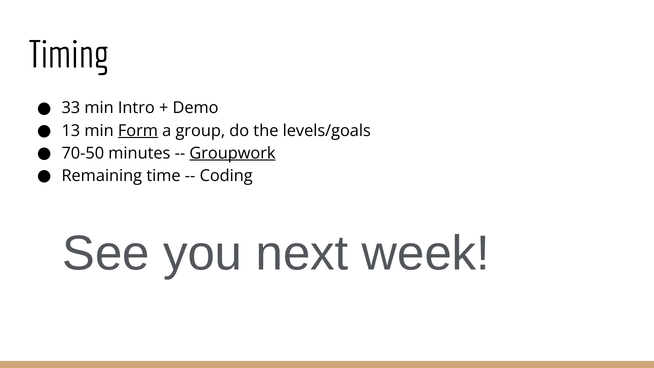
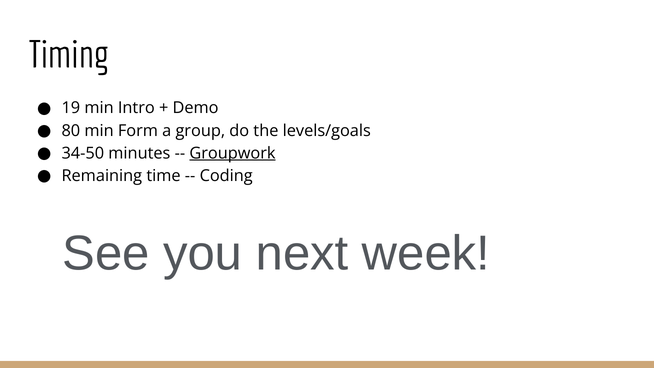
33: 33 -> 19 (71, 108)
13: 13 -> 80 (71, 131)
Form underline: present -> none (138, 131)
70-50: 70-50 -> 34-50 (83, 153)
